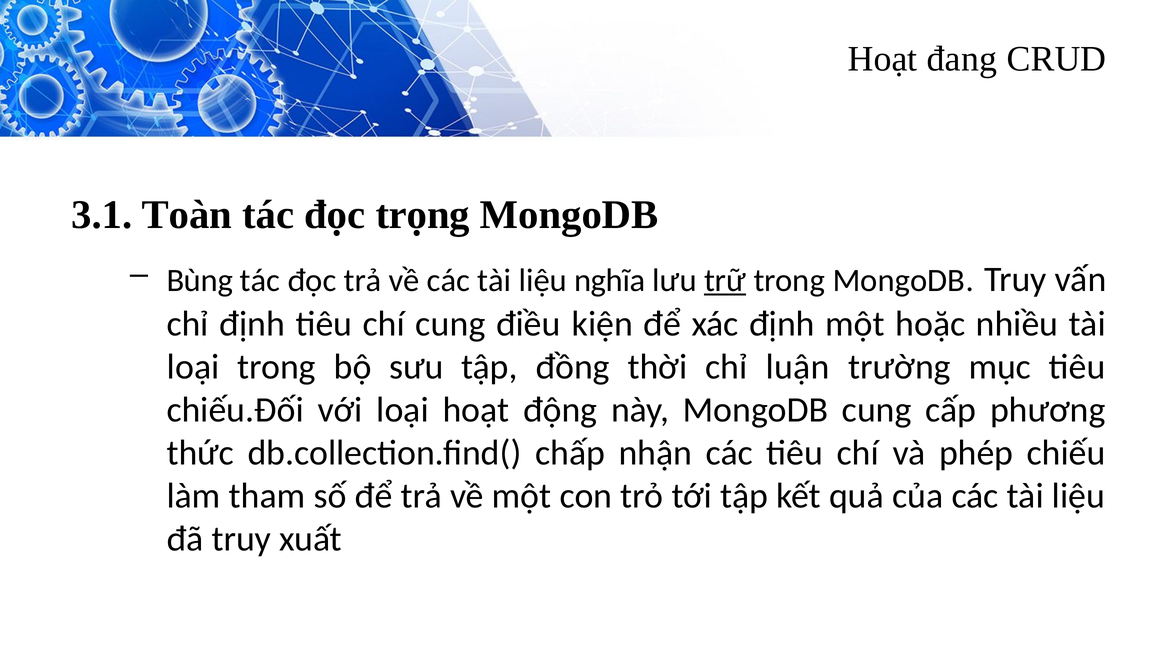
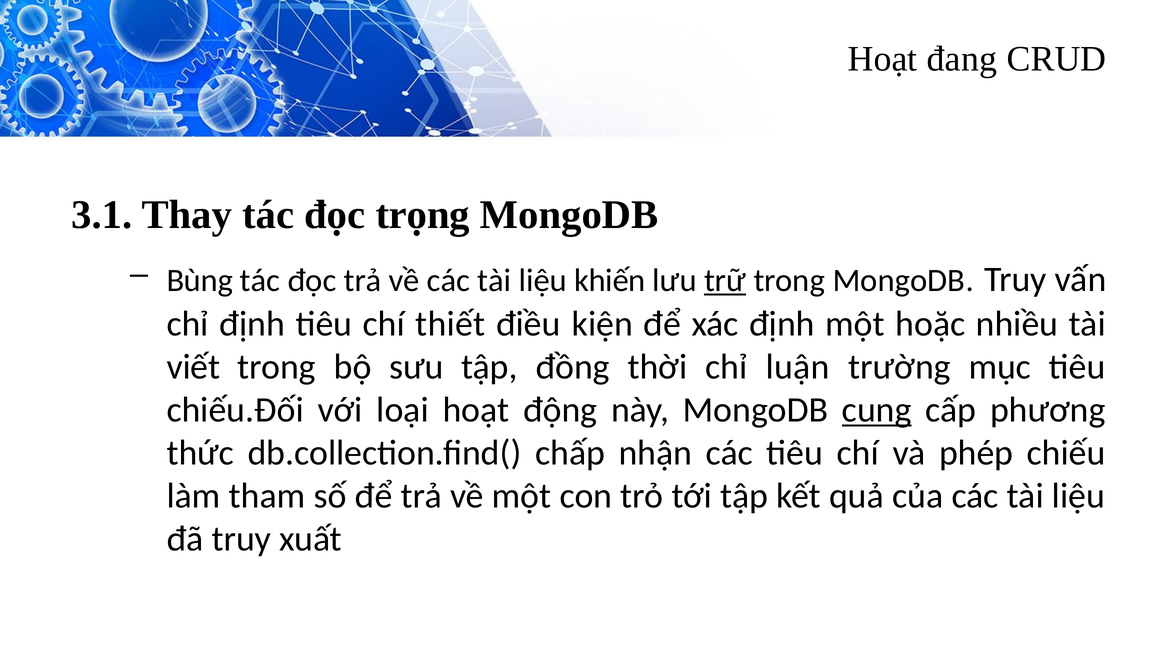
Toàn: Toàn -> Thay (187, 215)
nghĩa: nghĩa -> khiến (610, 280)
chí cung: cung -> thiết (450, 324)
loại: loại -> viết (193, 367)
cung underline: none -> present (877, 410)
